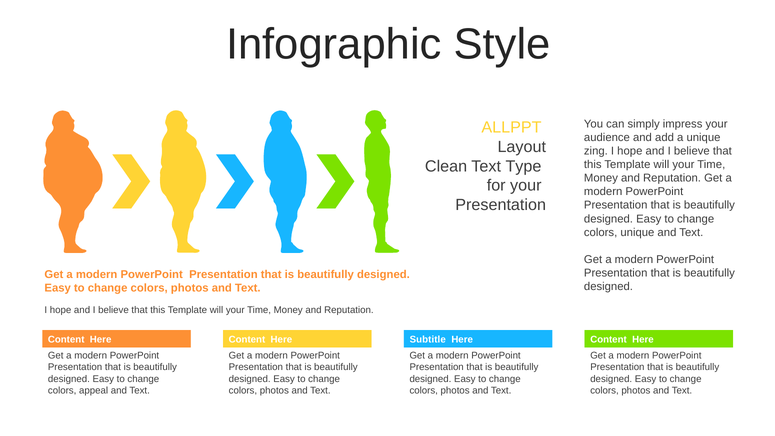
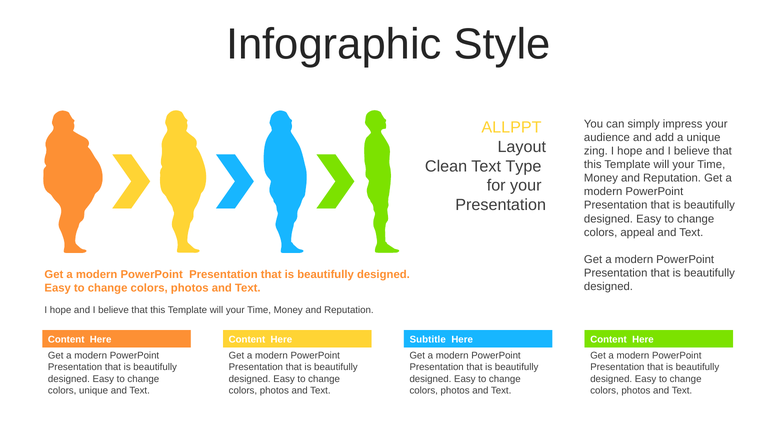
colors unique: unique -> appeal (637, 232)
colors appeal: appeal -> unique (94, 390)
